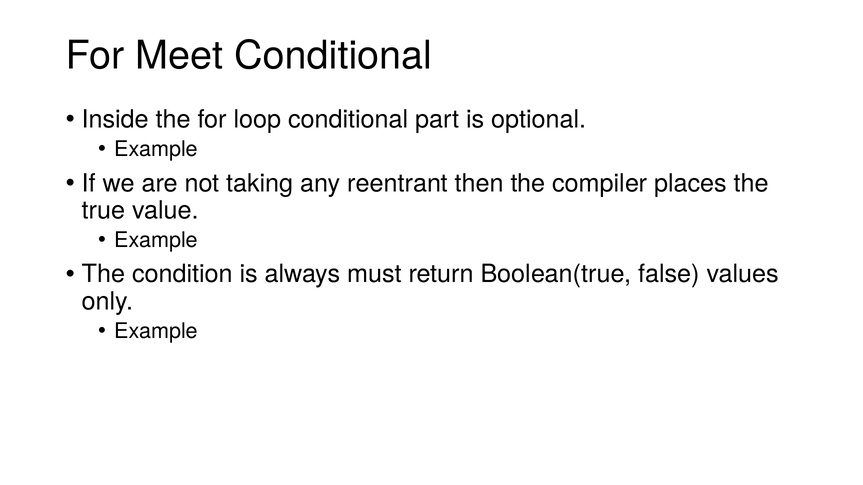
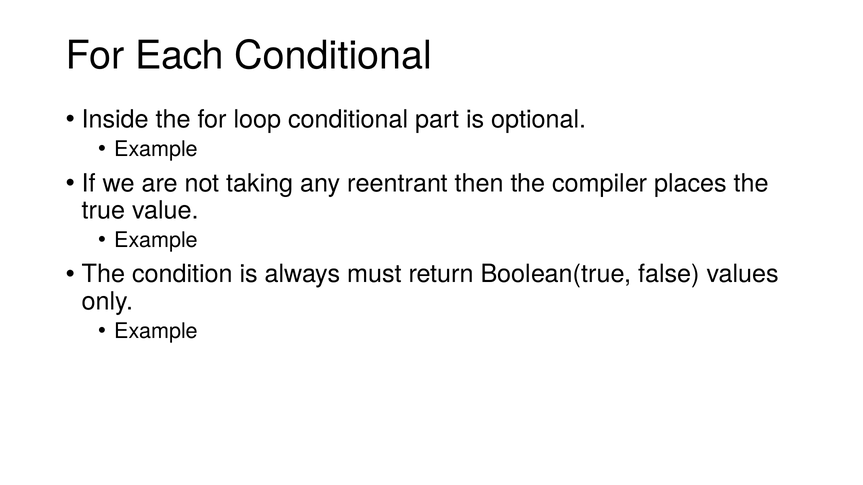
Meet: Meet -> Each (179, 56)
